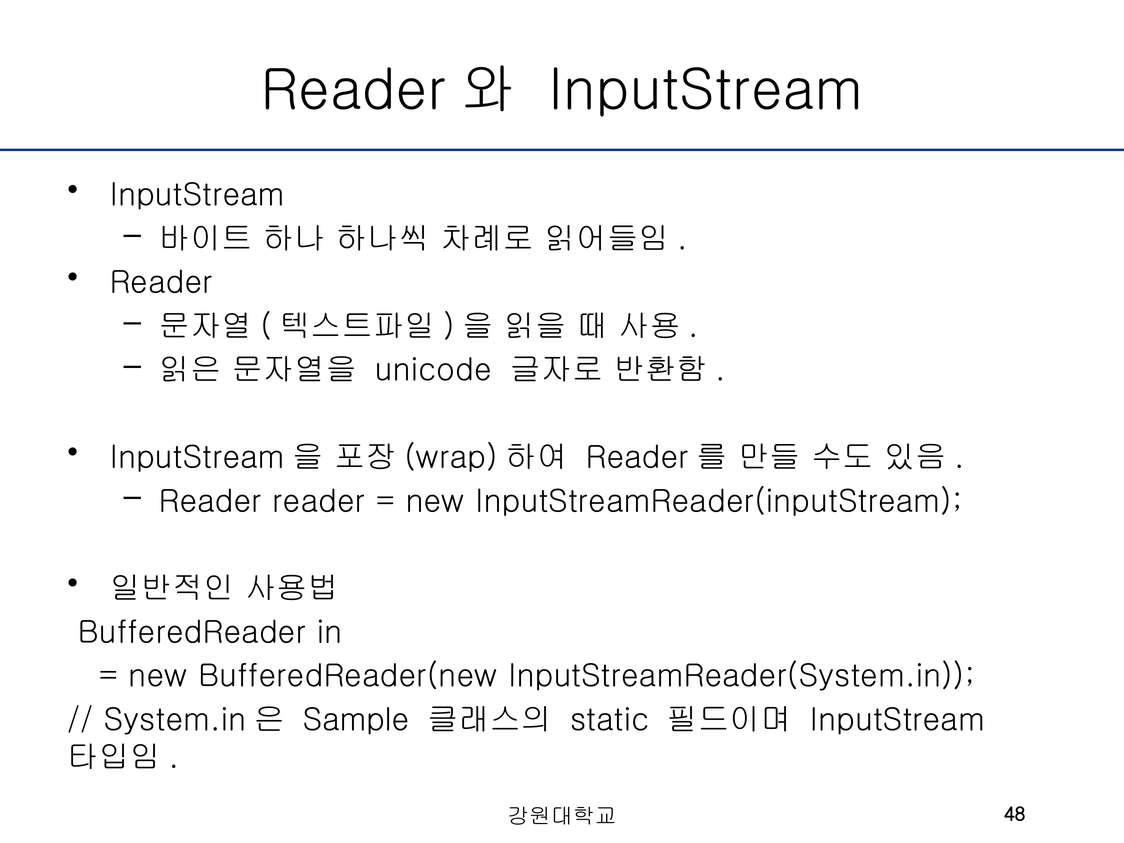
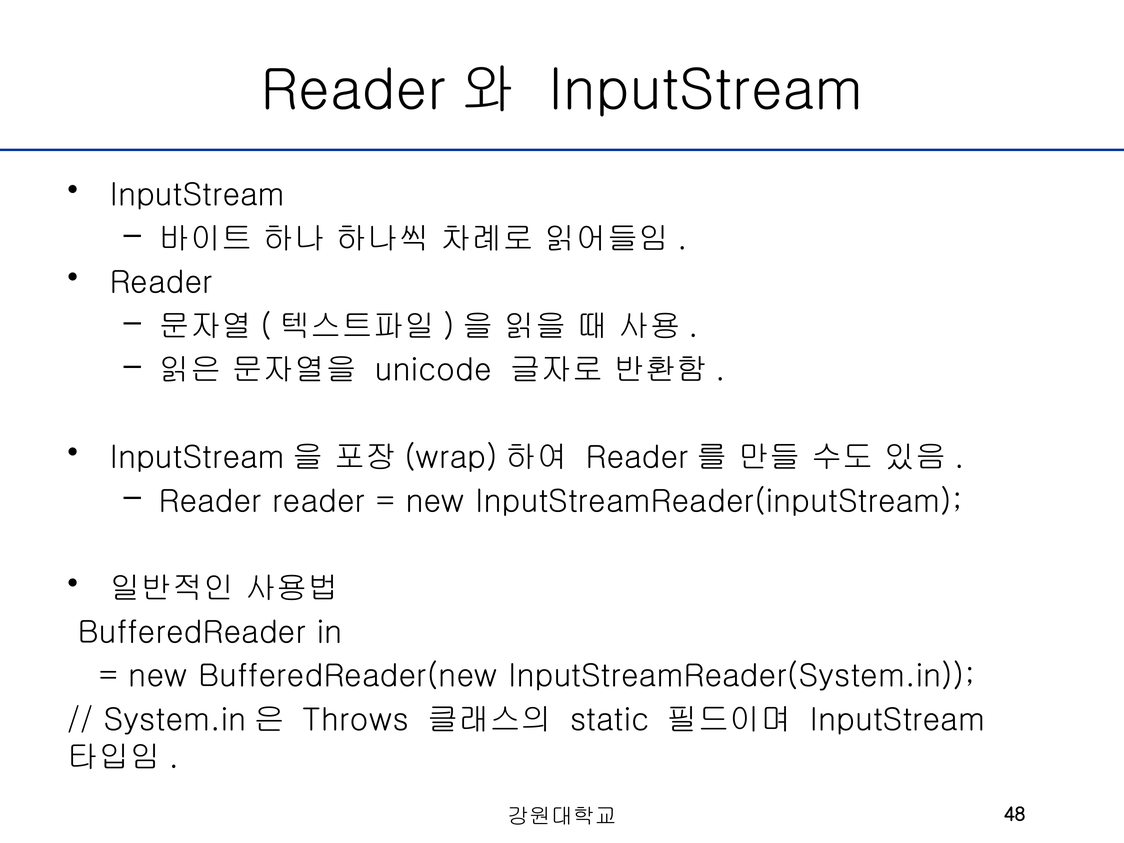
Sample: Sample -> Throws (356, 720)
